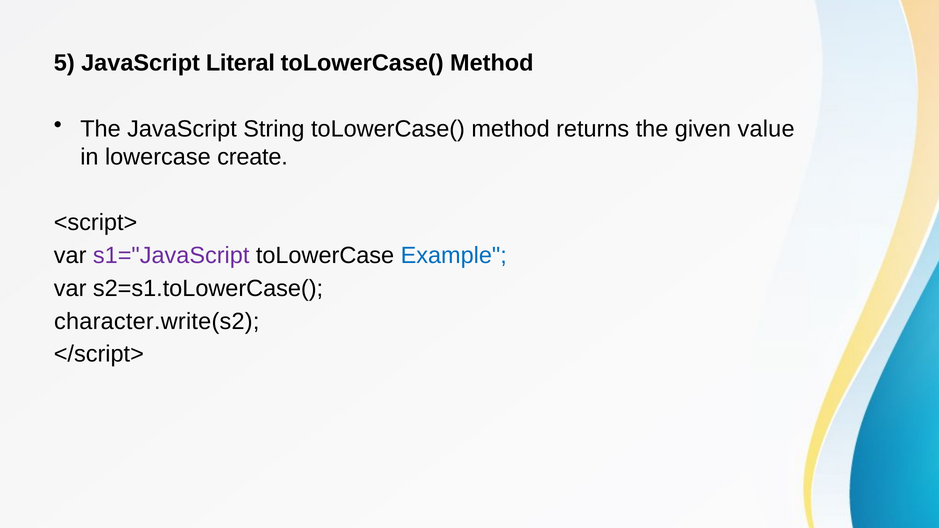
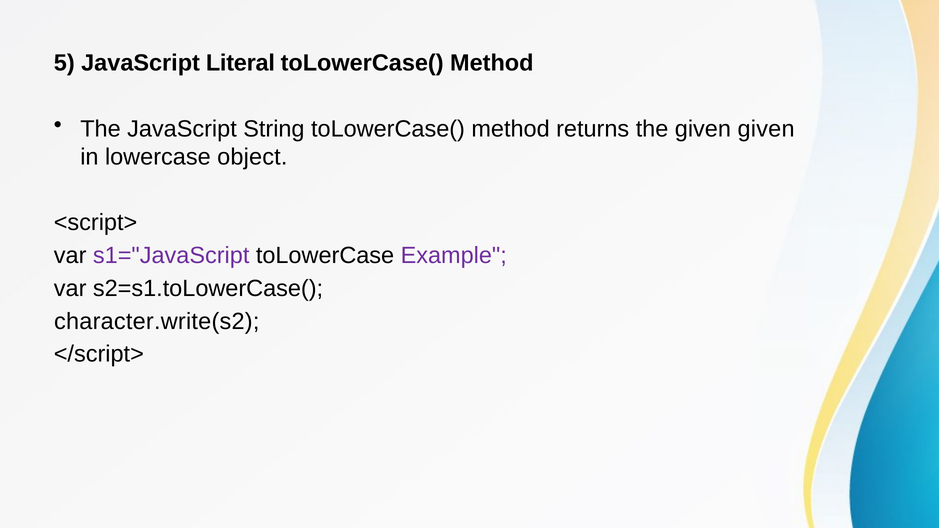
given value: value -> given (766, 129)
create: create -> object (252, 157)
Example colour: blue -> purple (454, 256)
